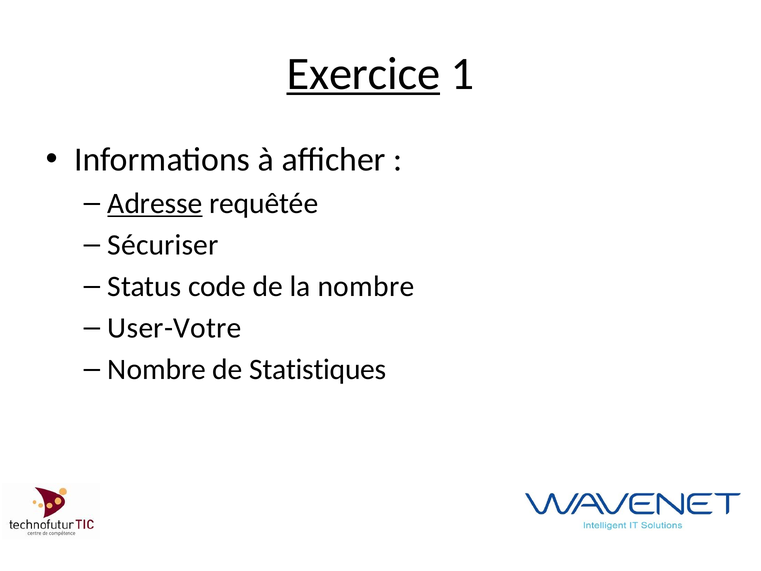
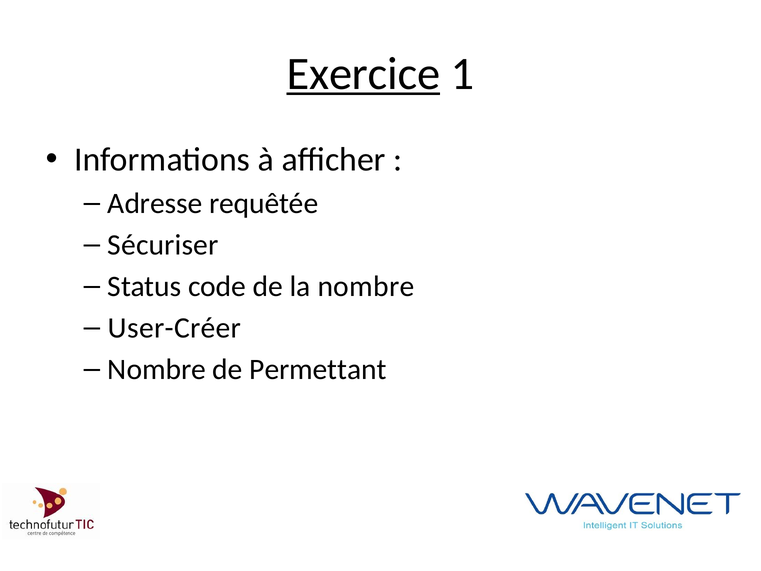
Adresse underline: present -> none (155, 203)
User-Votre: User-Votre -> User-Créer (175, 328)
Statistiques: Statistiques -> Permettant (318, 369)
